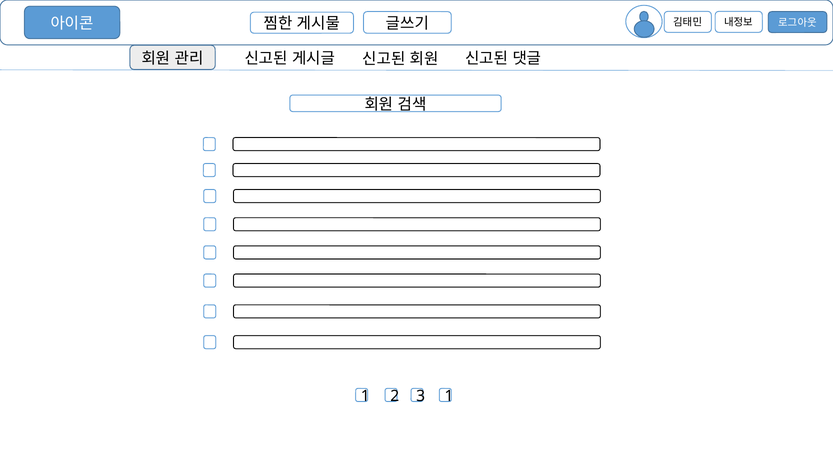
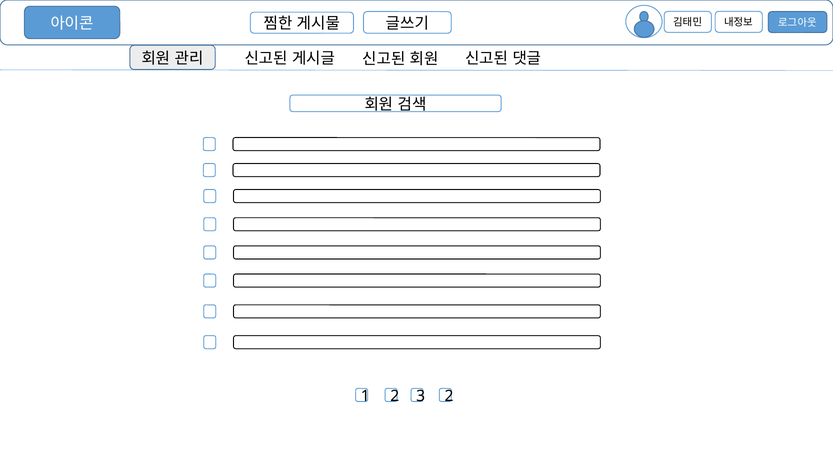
2 1: 1 -> 2 (449, 396)
